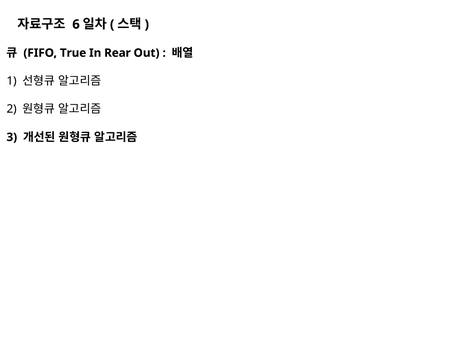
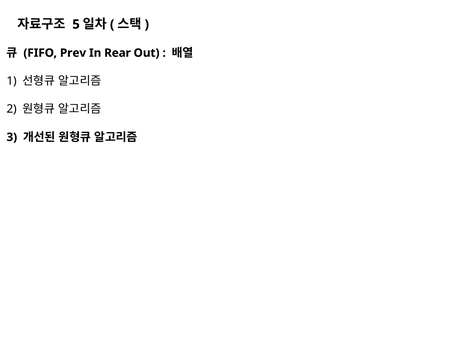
6: 6 -> 5 (76, 24)
True: True -> Prev (73, 53)
